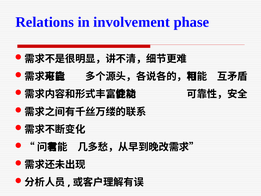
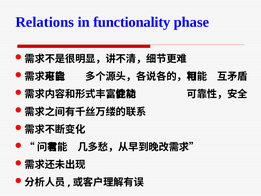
involvement: involvement -> functionality (132, 22)
